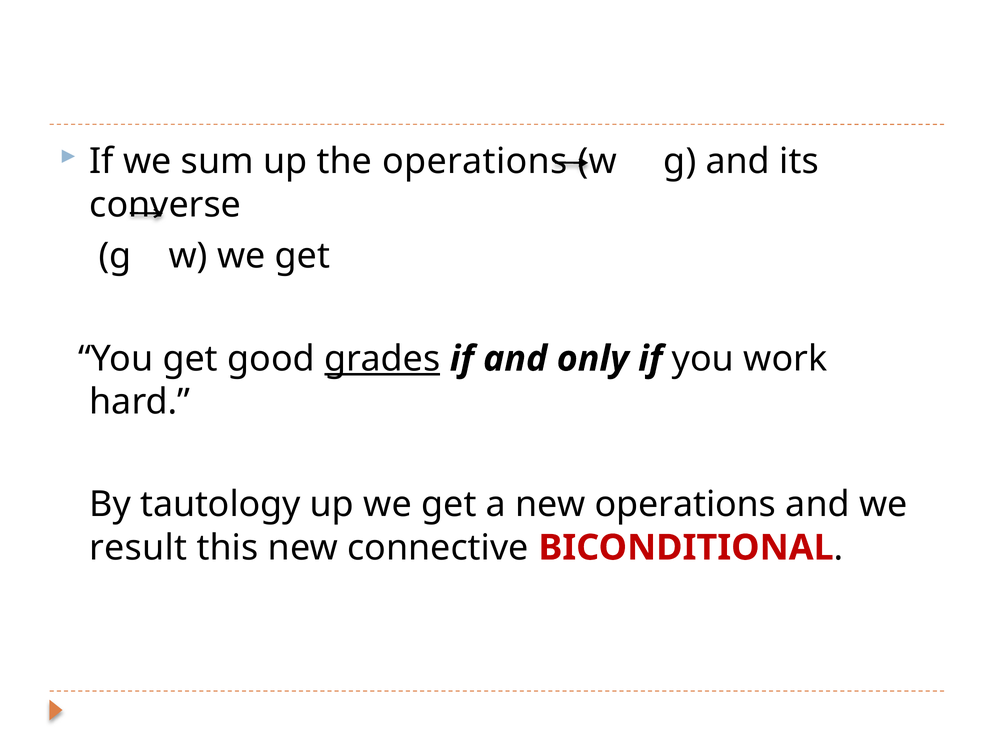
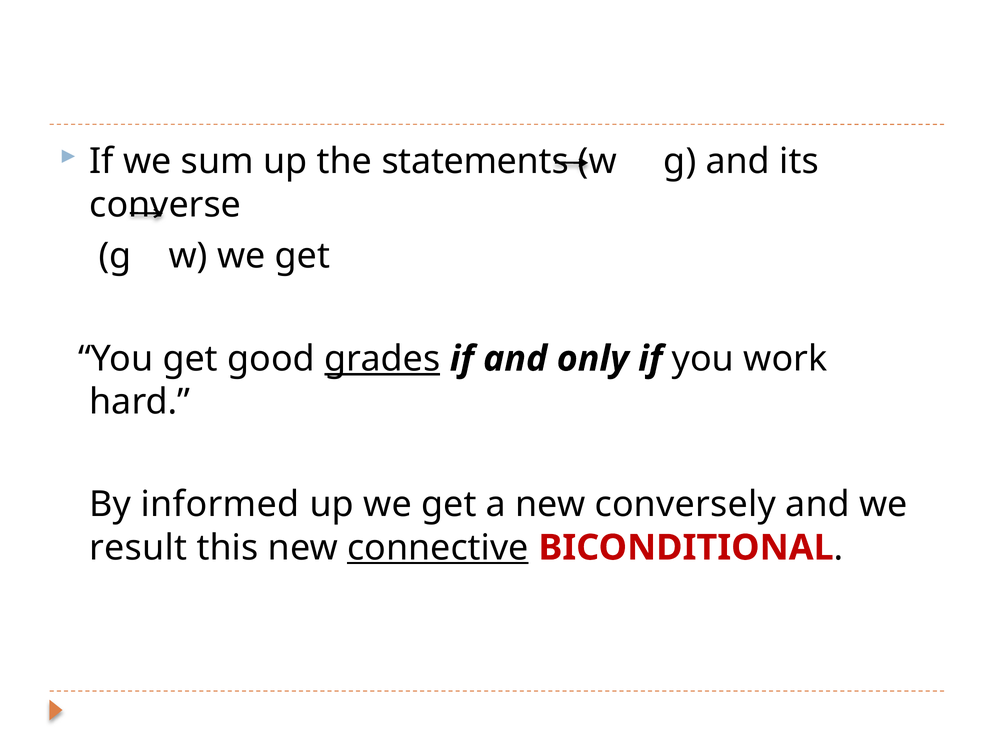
the operations: operations -> statements (475, 161)
tautology: tautology -> informed (220, 504)
new operations: operations -> conversely (685, 504)
connective underline: none -> present (438, 547)
